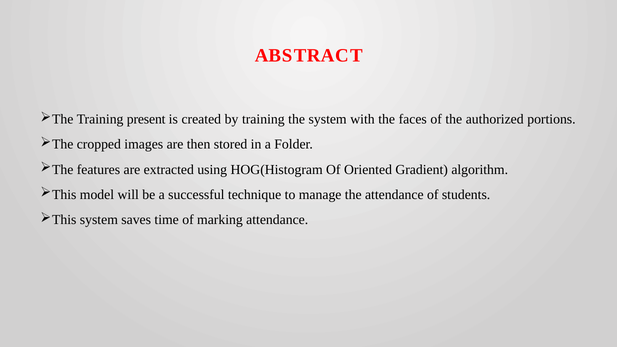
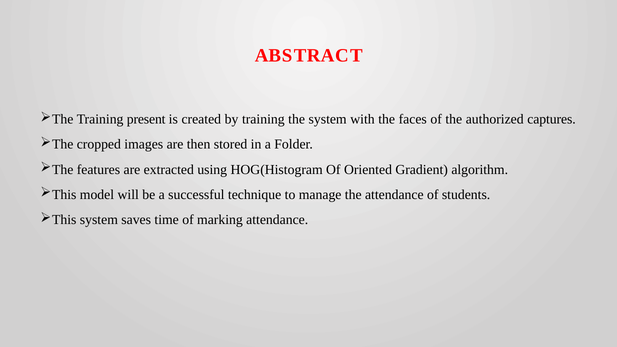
portions: portions -> captures (551, 119)
